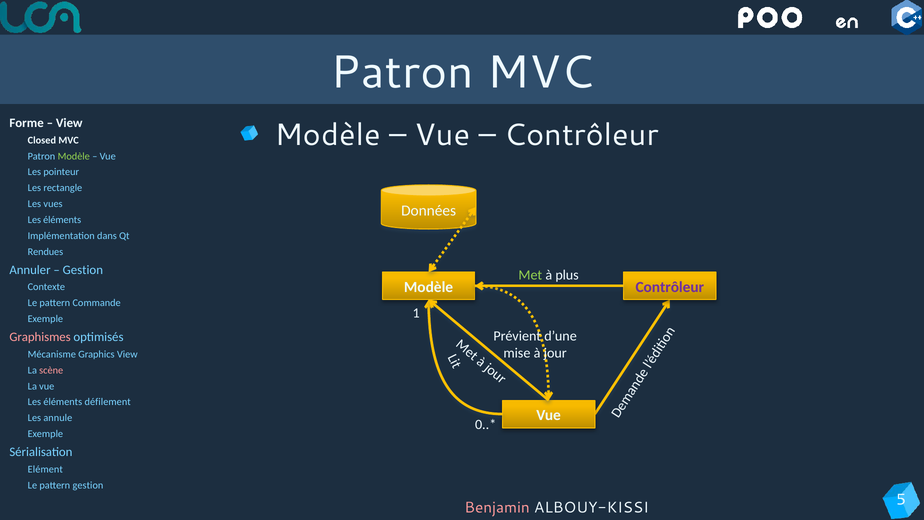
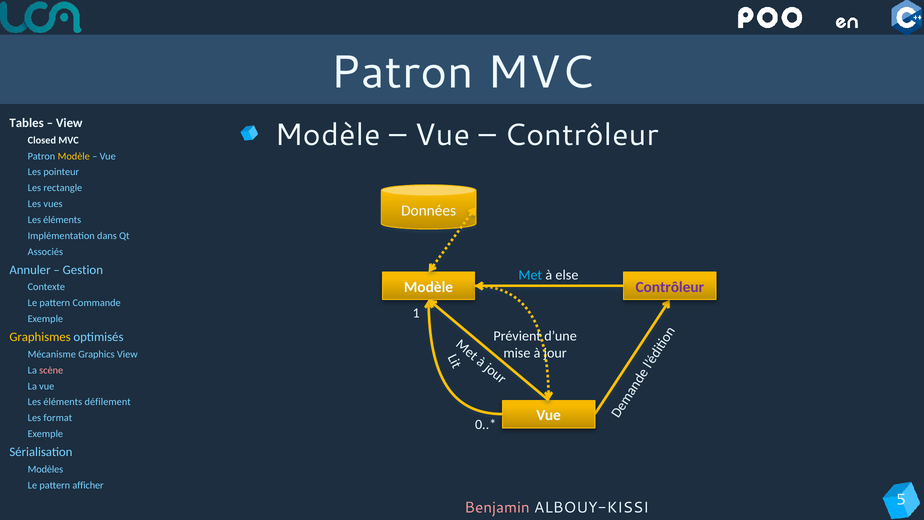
Forme: Forme -> Tables (27, 123)
Modèle colour: light green -> yellow (74, 156)
Rendues: Rendues -> Associés (45, 252)
Met colour: light green -> light blue (530, 275)
plus: plus -> else (567, 275)
Graphismes colour: pink -> yellow (40, 337)
annule: annule -> format (58, 418)
Elément: Elément -> Modèles (45, 469)
pattern gestion: gestion -> afficher (88, 485)
